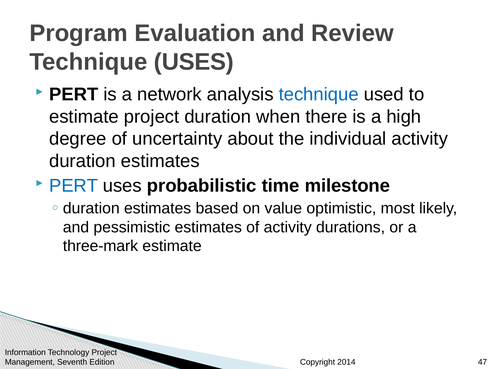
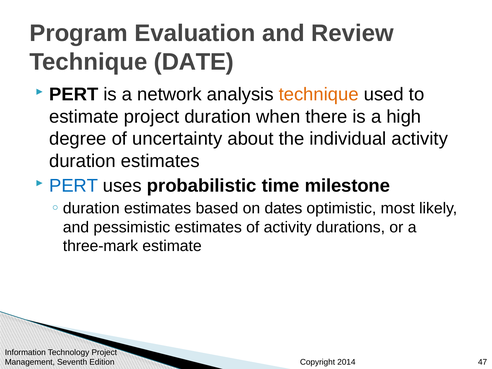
Technique USES: USES -> DATE (194, 62)
technique colour: blue -> orange (319, 95)
value: value -> dates (283, 208)
